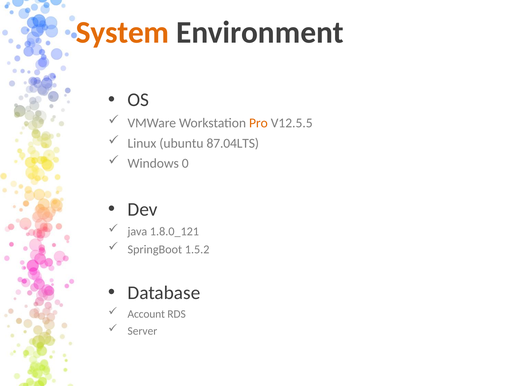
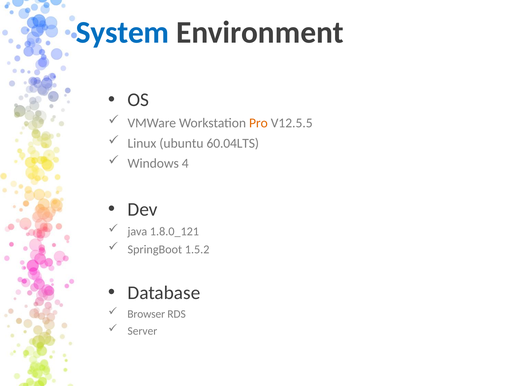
System colour: orange -> blue (123, 32)
87.04LTS: 87.04LTS -> 60.04LTS (233, 143)
0: 0 -> 4 (185, 163)
Account: Account -> Browser (146, 314)
